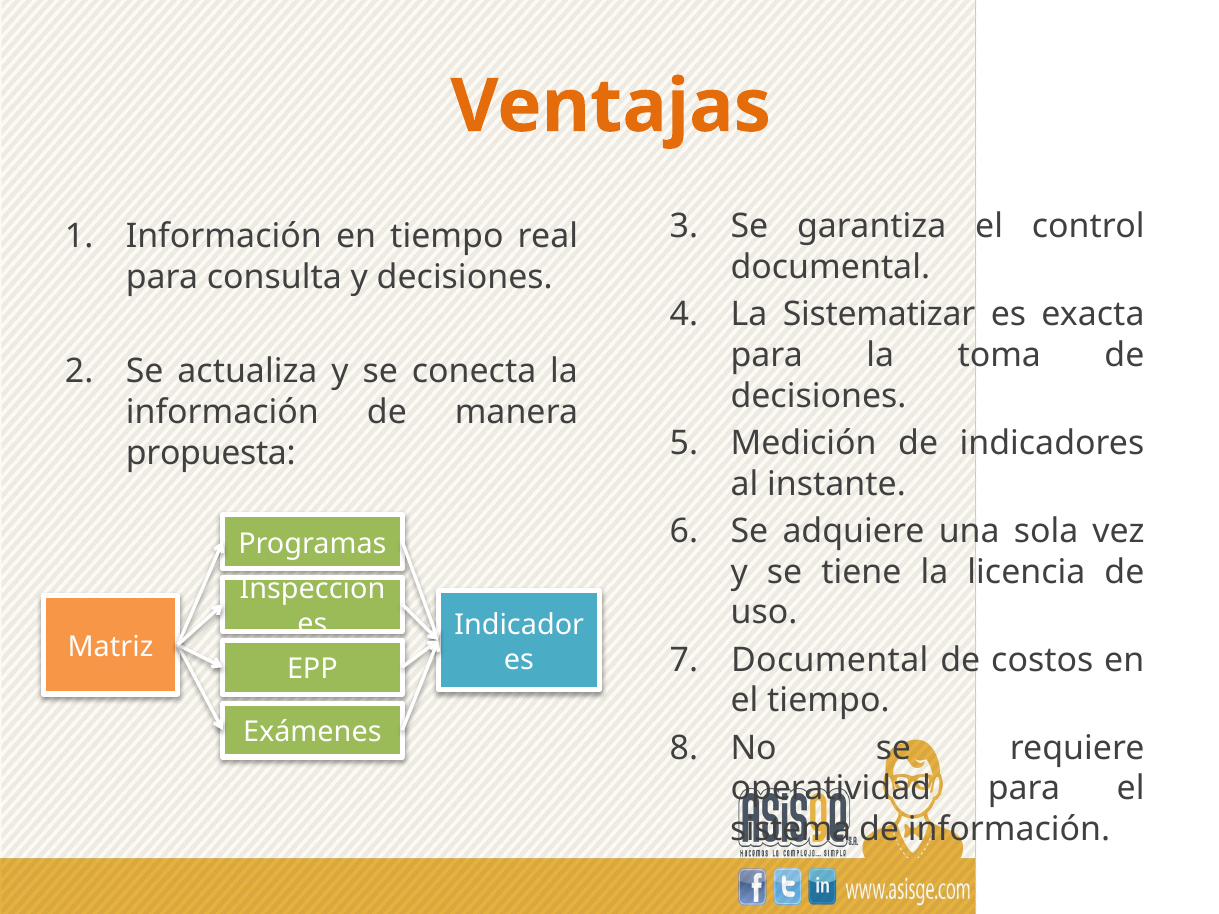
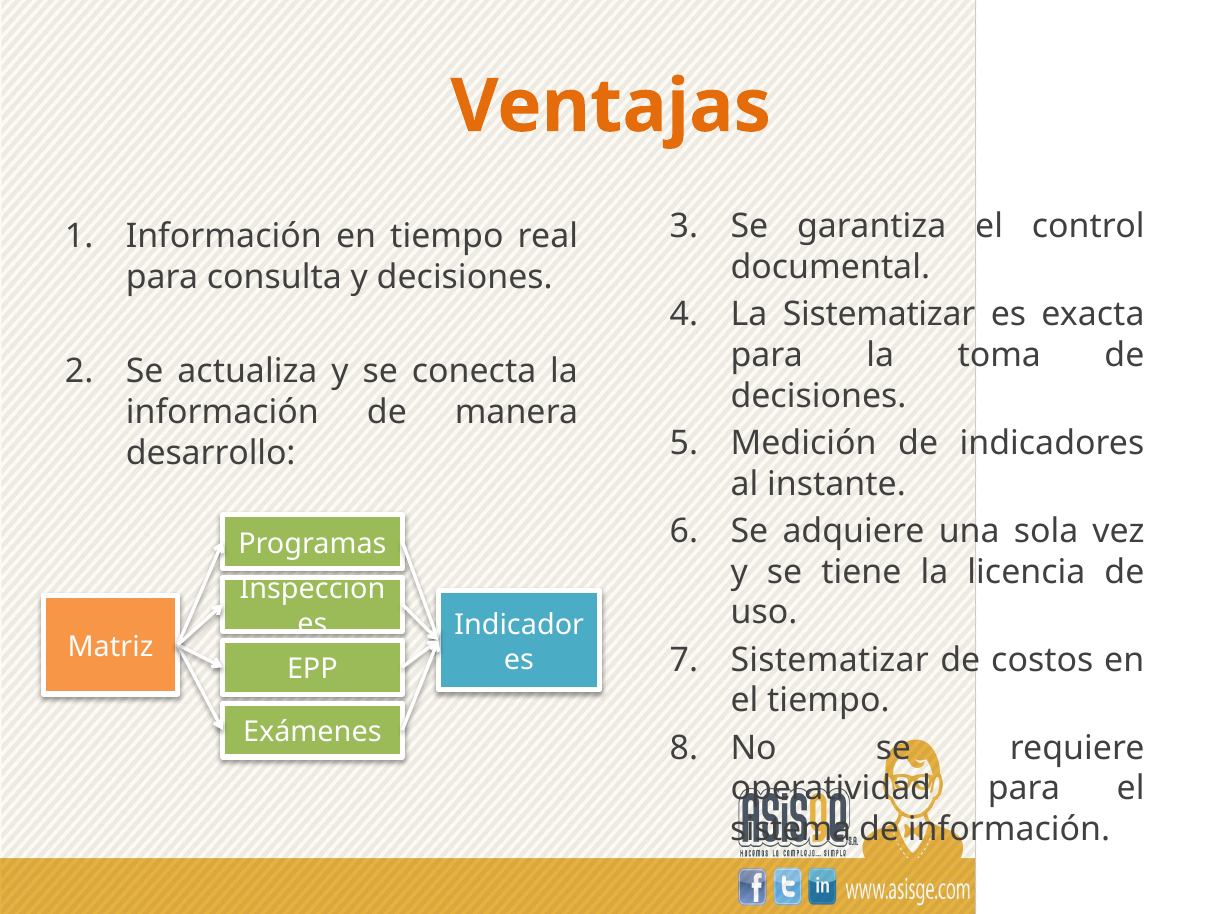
propuesta: propuesta -> desarrollo (211, 453)
Documental: Documental -> Sistematizar (830, 660)
